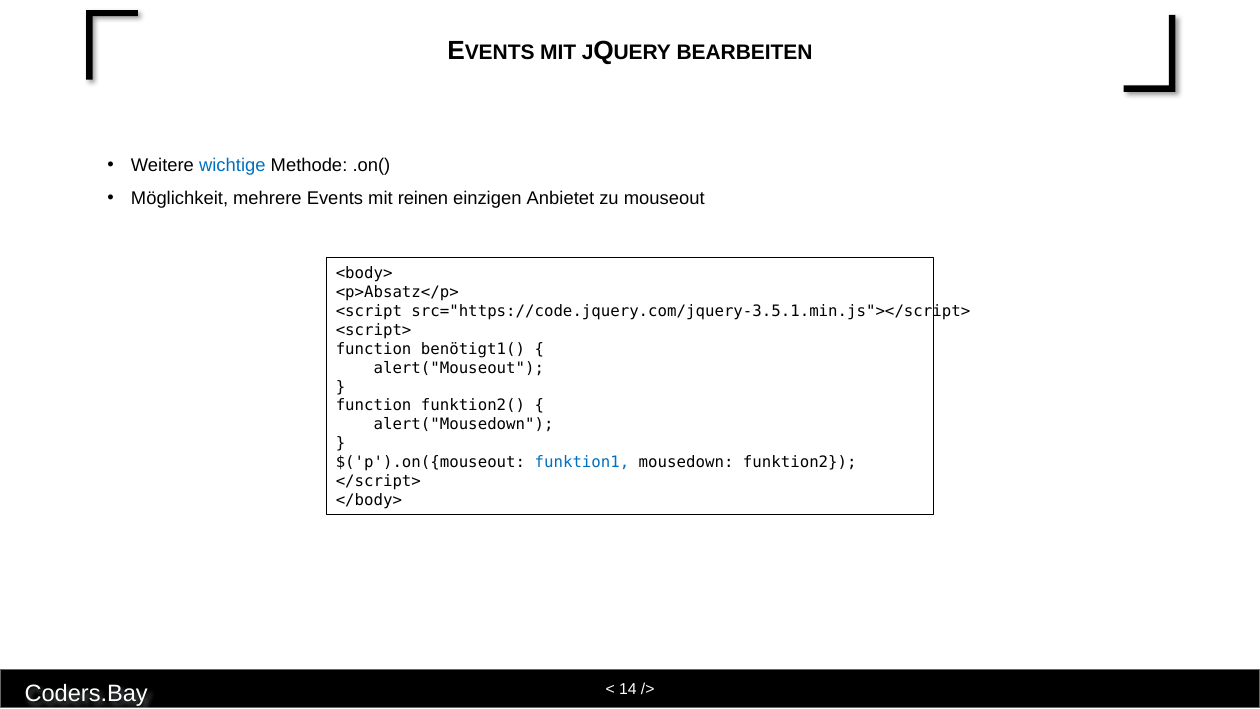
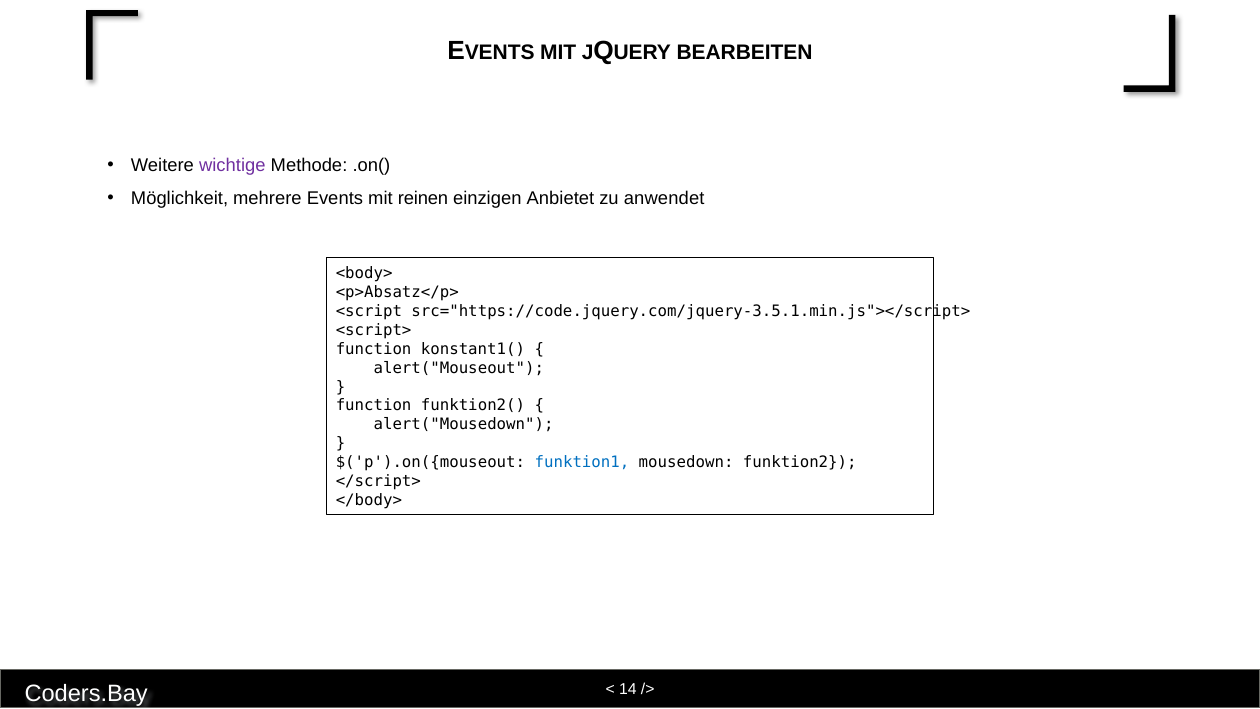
wichtige colour: blue -> purple (232, 165)
mouseout: mouseout -> anwendet (664, 198)
benötigt1(: benötigt1( -> konstant1( (473, 349)
